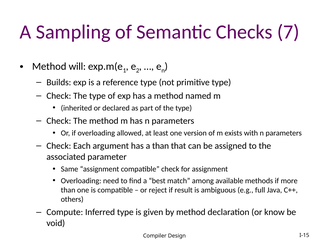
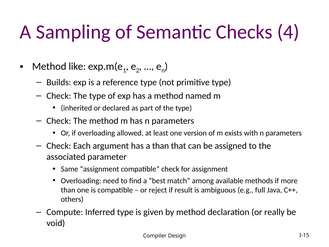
7: 7 -> 4 (288, 32)
will: will -> like (77, 66)
know: know -> really (274, 212)
